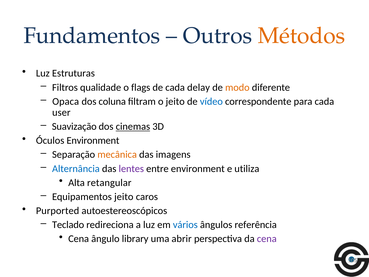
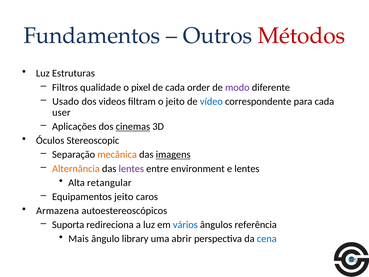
Métodos colour: orange -> red (301, 36)
flags: flags -> pixel (141, 87)
delay: delay -> order (199, 87)
modo colour: orange -> purple (237, 87)
Opaca: Opaca -> Usado (66, 101)
coluna: coluna -> videos (112, 101)
Suavização: Suavização -> Aplicações (74, 126)
Óculos Environment: Environment -> Stereoscopic (93, 140)
imagens underline: none -> present (173, 154)
Alternância colour: blue -> orange (76, 168)
e utiliza: utiliza -> lentes (247, 168)
Purported: Purported -> Armazena (58, 211)
Teclado: Teclado -> Suporta (68, 225)
Cena: Cena -> Mais (79, 239)
cena colour: purple -> blue (267, 239)
